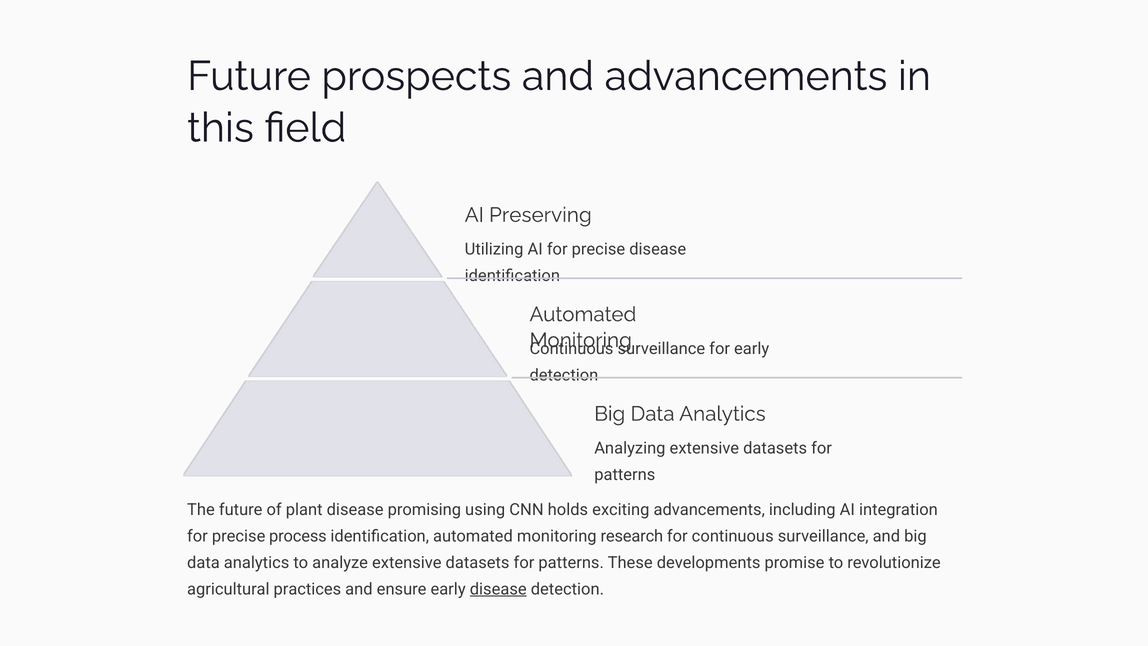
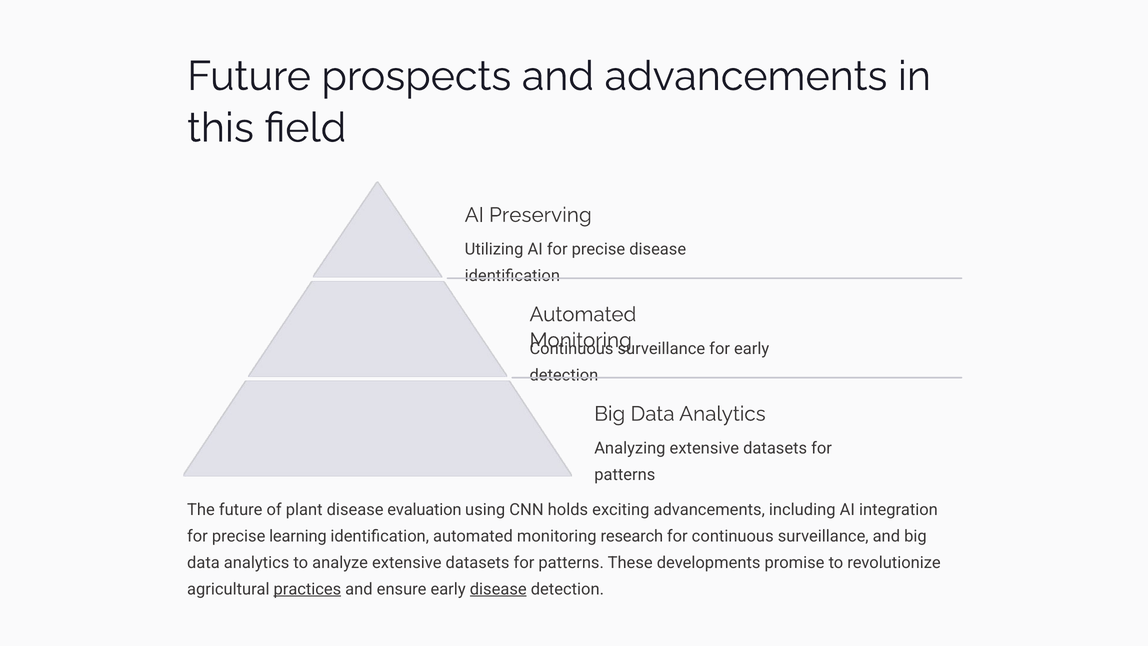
promising: promising -> evaluation (424, 510)
process: process -> learning (298, 536)
practices underline: none -> present (307, 589)
